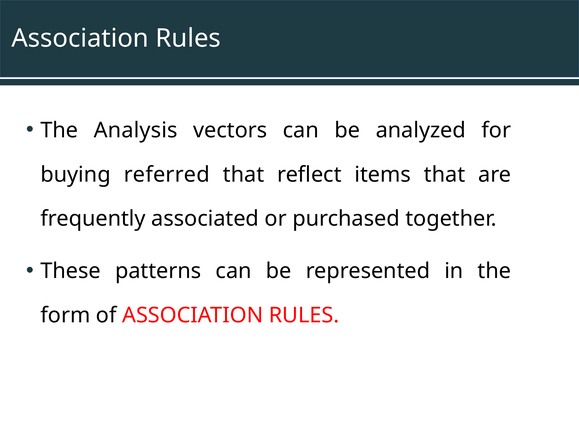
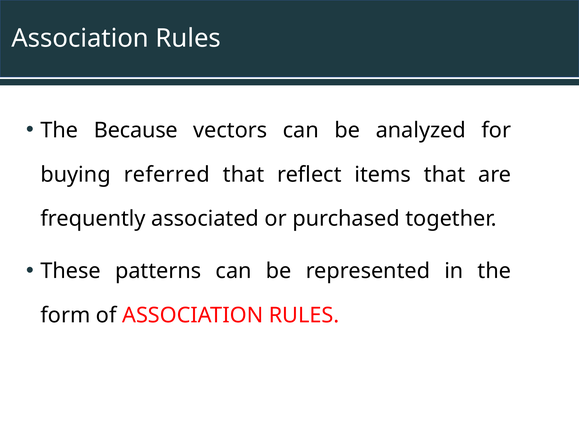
Analysis: Analysis -> Because (136, 130)
